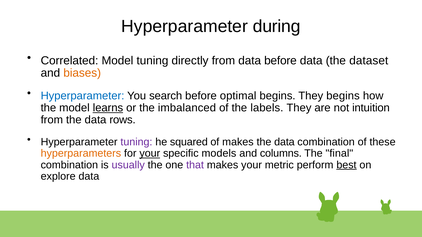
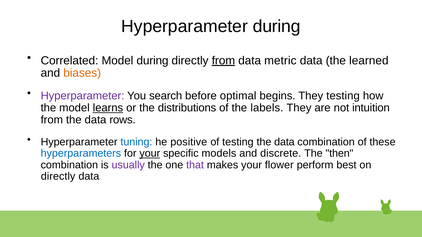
Model tuning: tuning -> during (153, 61)
from underline: none -> present (223, 61)
data before: before -> metric (280, 61)
dataset: dataset -> learned (369, 61)
Hyperparameter colour: blue -> purple (83, 96)
They begins: begins -> testing (343, 96)
imbalanced: imbalanced -> distributions (187, 108)
tuning colour: purple -> blue (136, 142)
squared: squared -> positive (189, 142)
of makes: makes -> testing (238, 142)
hyperparameters colour: orange -> blue (81, 154)
columns: columns -> discrete (281, 154)
final: final -> then (339, 154)
metric: metric -> flower (279, 165)
best underline: present -> none (346, 165)
explore: explore -> directly (58, 177)
